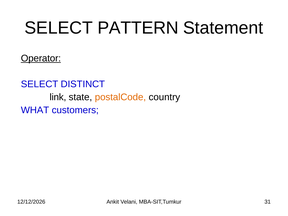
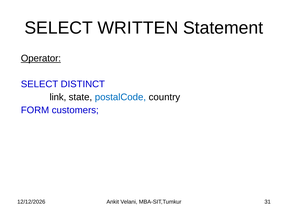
PATTERN: PATTERN -> WRITTEN (138, 28)
postalCode colour: orange -> blue (120, 97)
WHAT: WHAT -> FORM (35, 110)
